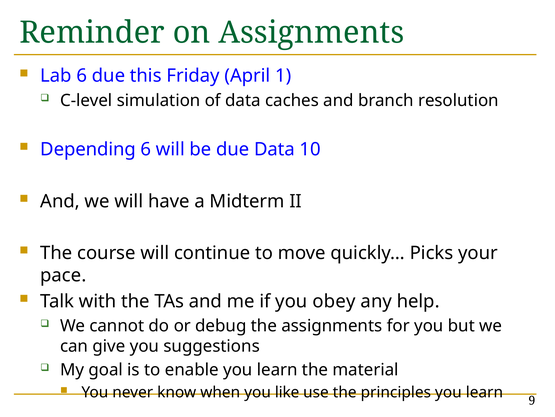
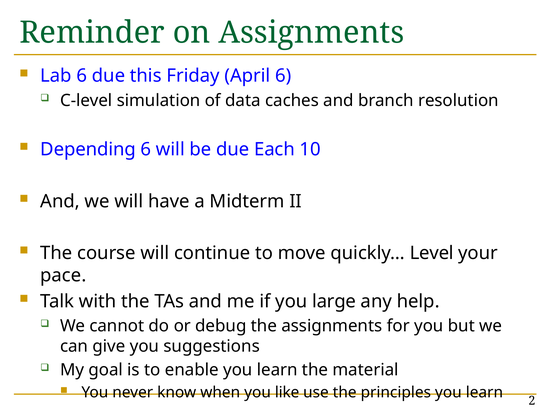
April 1: 1 -> 6 (283, 76)
due Data: Data -> Each (275, 149)
Picks: Picks -> Level (432, 253)
obey: obey -> large (334, 301)
9: 9 -> 2 (532, 400)
